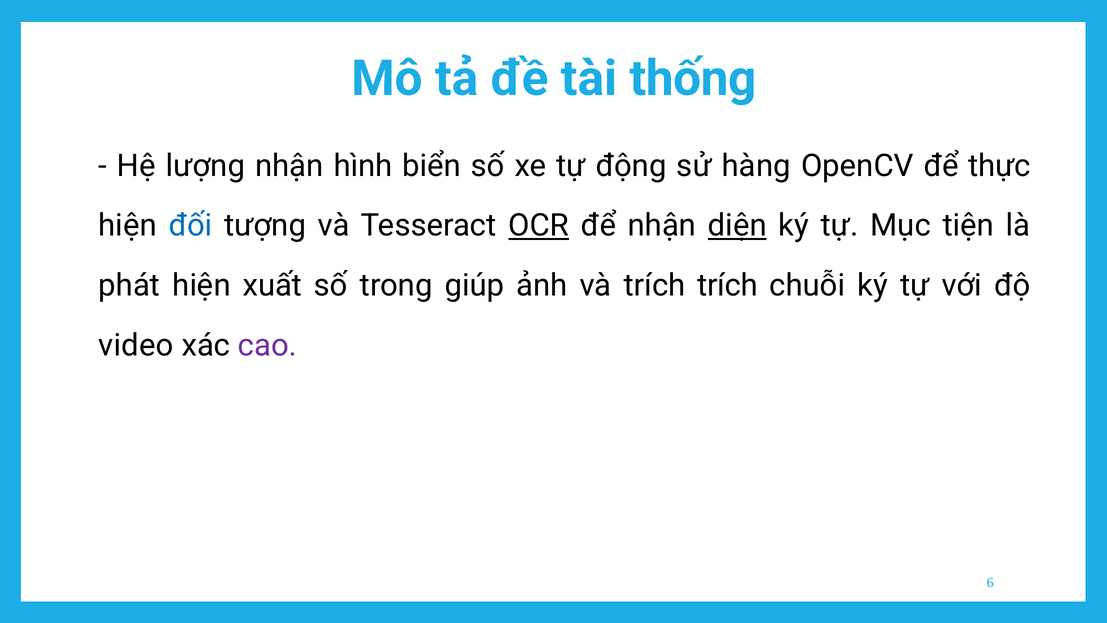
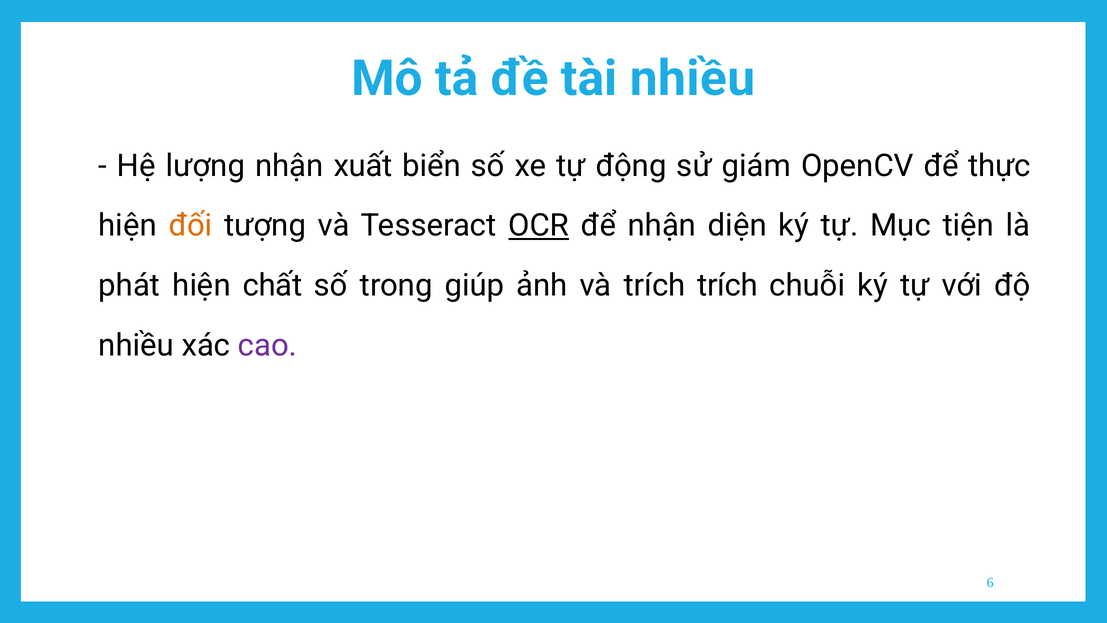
tài thống: thống -> nhiều (692, 78)
hình: hình -> xuất (363, 166)
hàng: hàng -> giám (756, 166)
đối colour: blue -> orange (191, 226)
diện underline: present -> none (737, 226)
xuất: xuất -> chất (272, 285)
video: video -> nhiều (136, 345)
